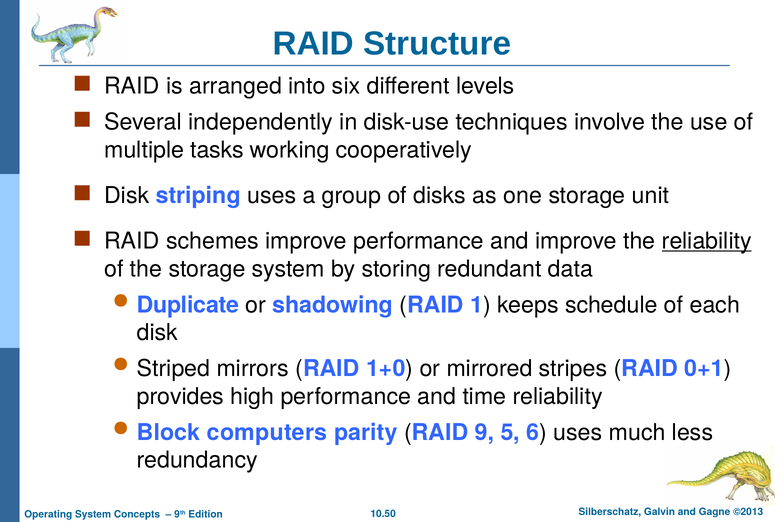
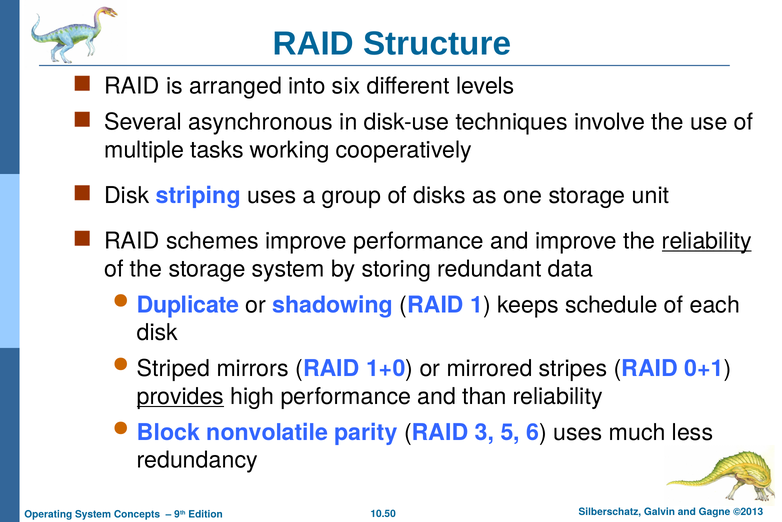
independently: independently -> asynchronous (261, 122)
provides underline: none -> present (180, 396)
time: time -> than (485, 396)
computers: computers -> nonvolatile (267, 432)
9: 9 -> 3 (484, 432)
